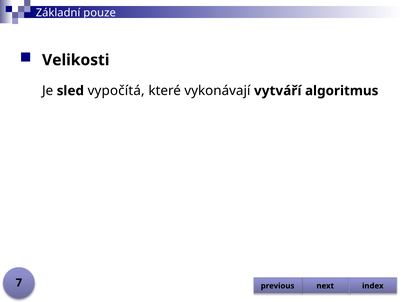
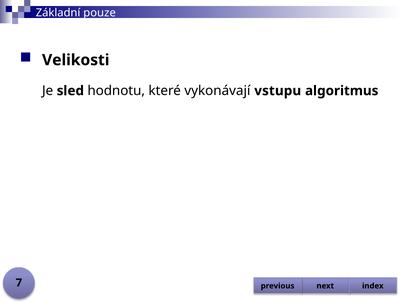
vypočítá: vypočítá -> hodnotu (116, 91)
vytváří: vytváří -> vstupu (278, 91)
